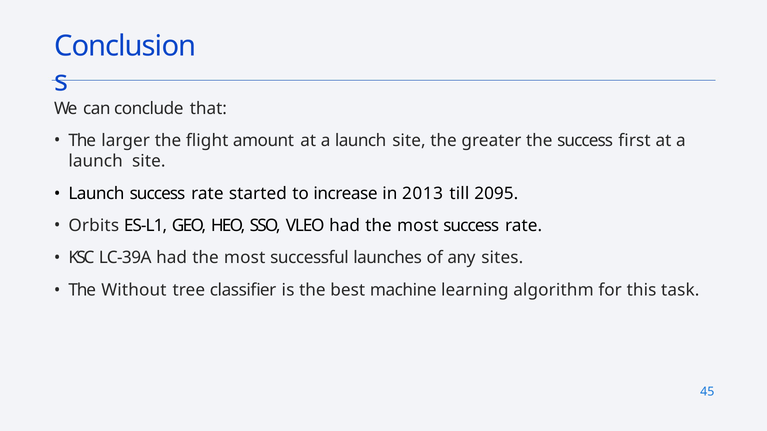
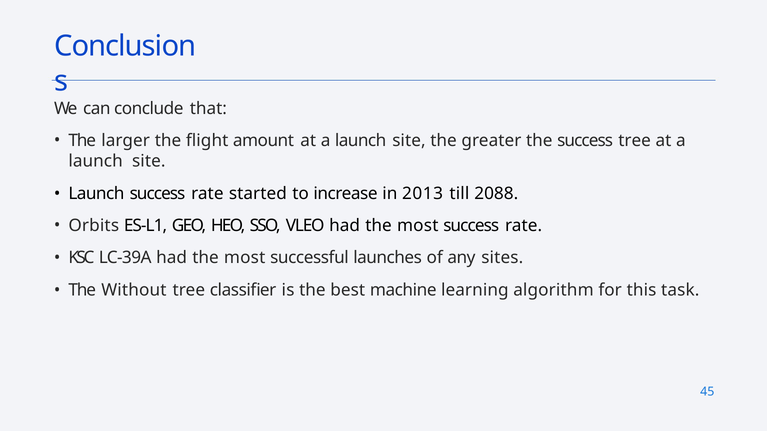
success first: first -> tree (635, 141)
2095: 2095 -> 2088 (496, 194)
